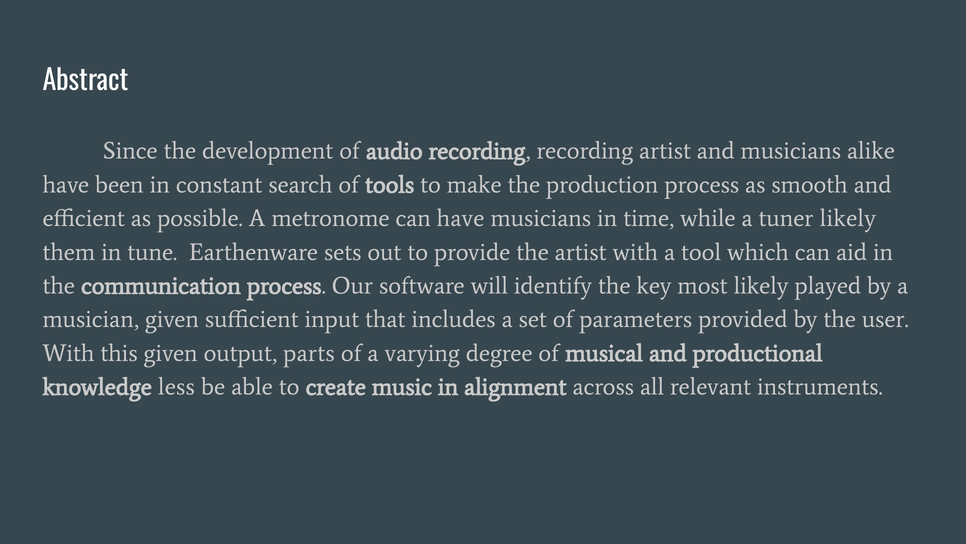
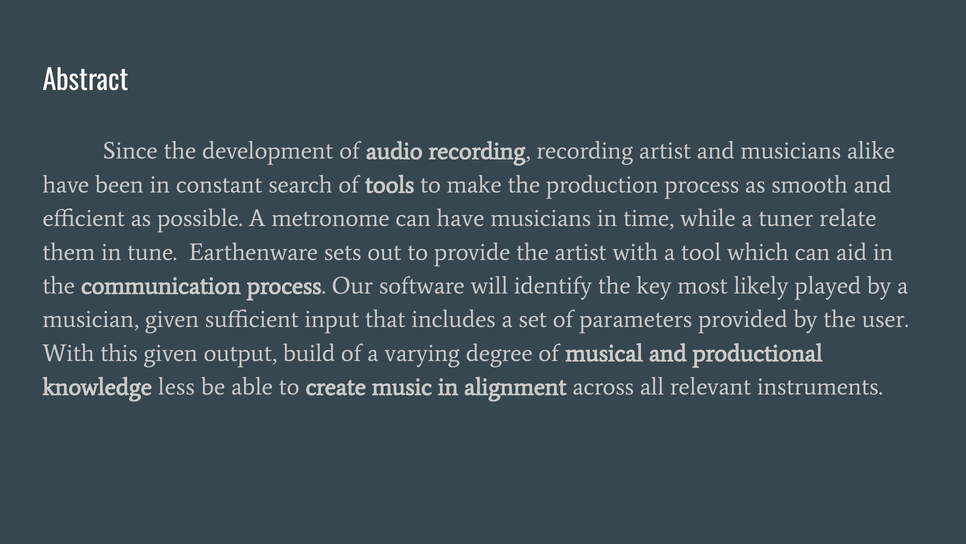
tuner likely: likely -> relate (848, 218)
parts: parts -> build (309, 353)
